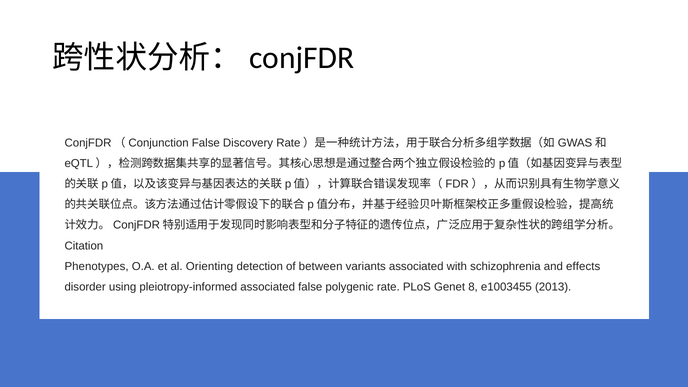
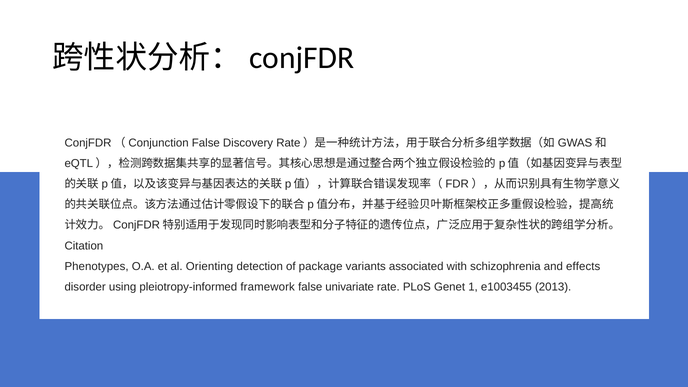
between: between -> package (321, 266)
pleiotropy-informed associated: associated -> framework (268, 287)
polygenic: polygenic -> univariate (350, 287)
8: 8 -> 1 (473, 287)
